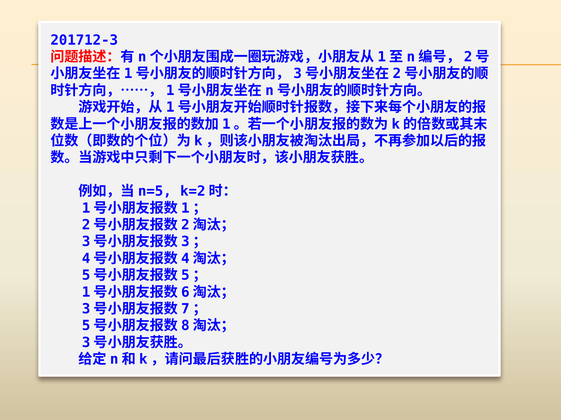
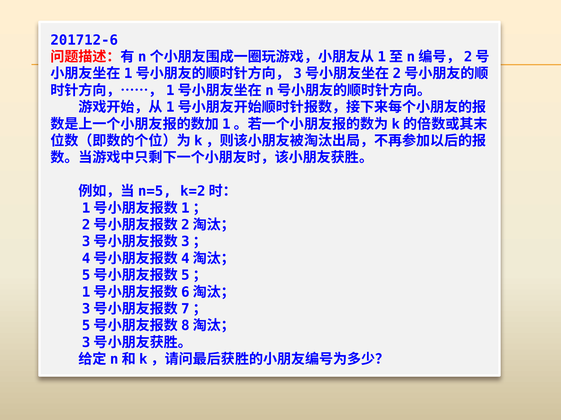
201712-3: 201712-3 -> 201712-6 (84, 40)
